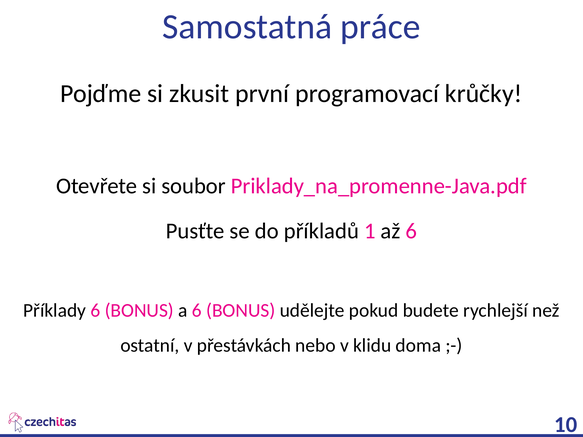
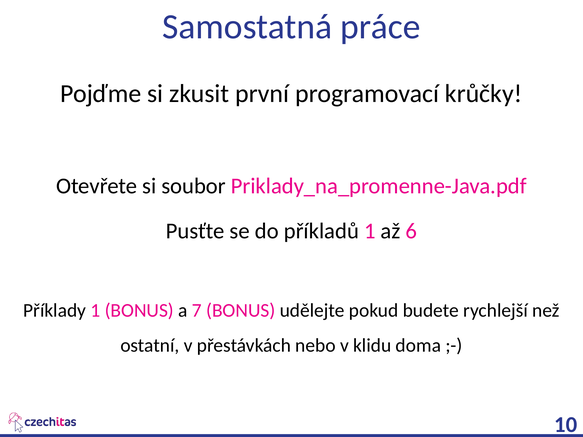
Příklady 6: 6 -> 1 (95, 311)
a 6: 6 -> 7 (197, 311)
